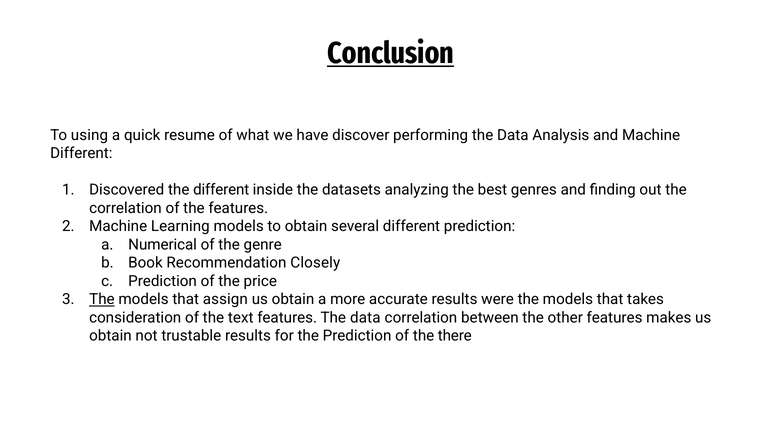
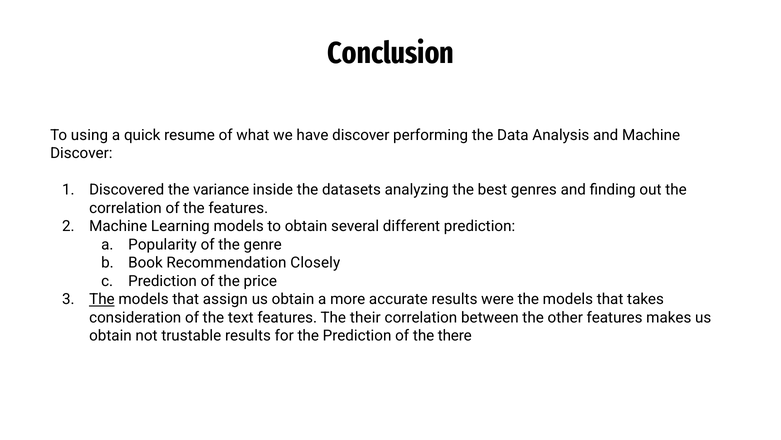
Conclusion underline: present -> none (391, 53)
Different: Different -> Discover (81, 153)
the different: different -> variance (221, 190)
Numerical: Numerical -> Popularity (163, 244)
features The data: data -> their (365, 317)
